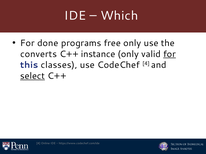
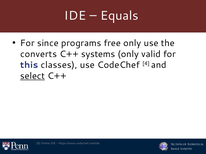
Which: Which -> Equals (119, 16)
done: done -> since (48, 43)
instance: instance -> systems (98, 54)
for underline: present -> none (169, 54)
